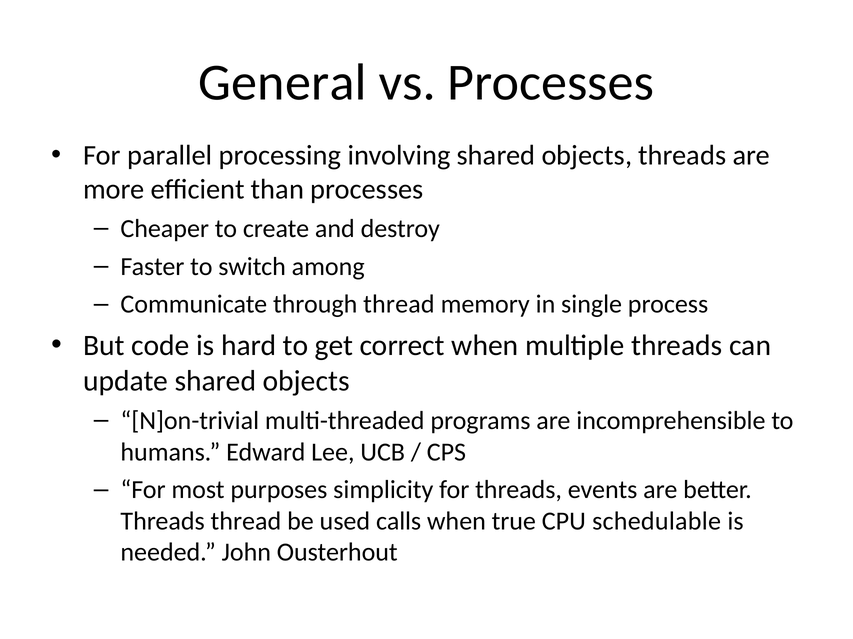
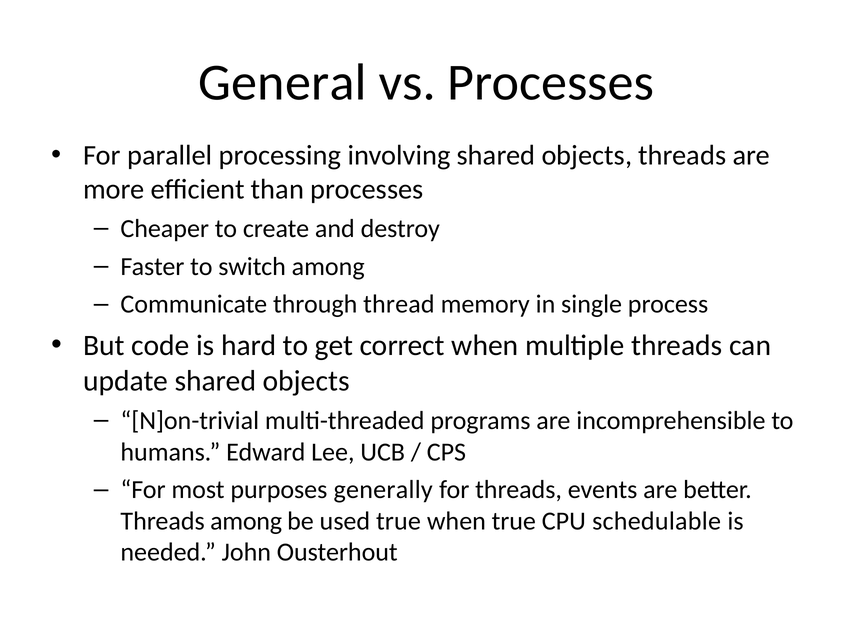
simplicity: simplicity -> generally (383, 490)
Threads thread: thread -> among (246, 522)
used calls: calls -> true (398, 522)
